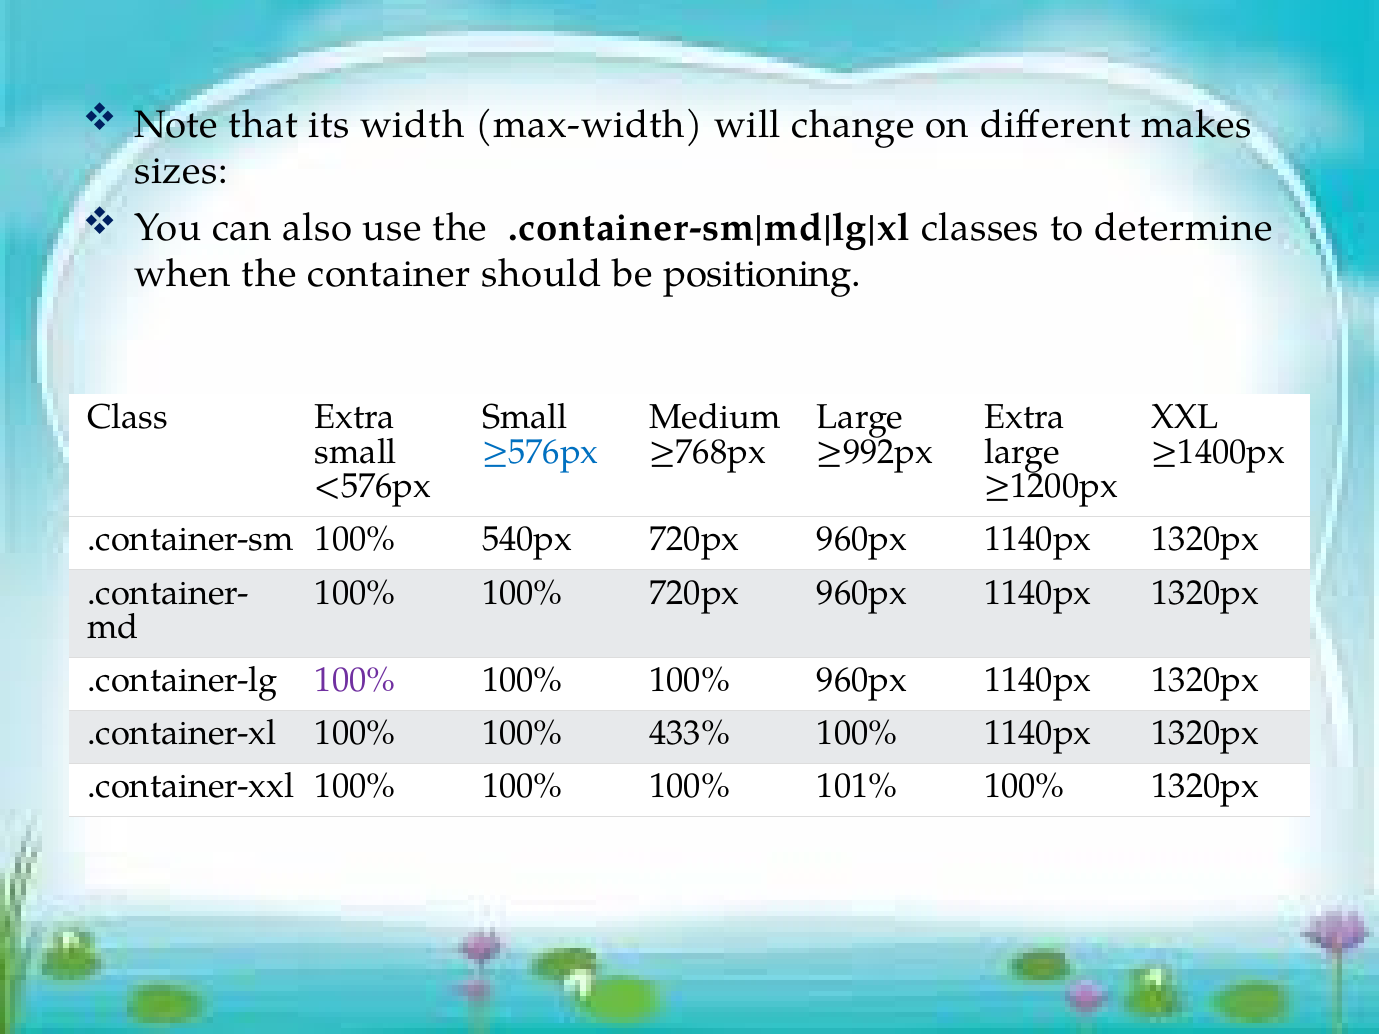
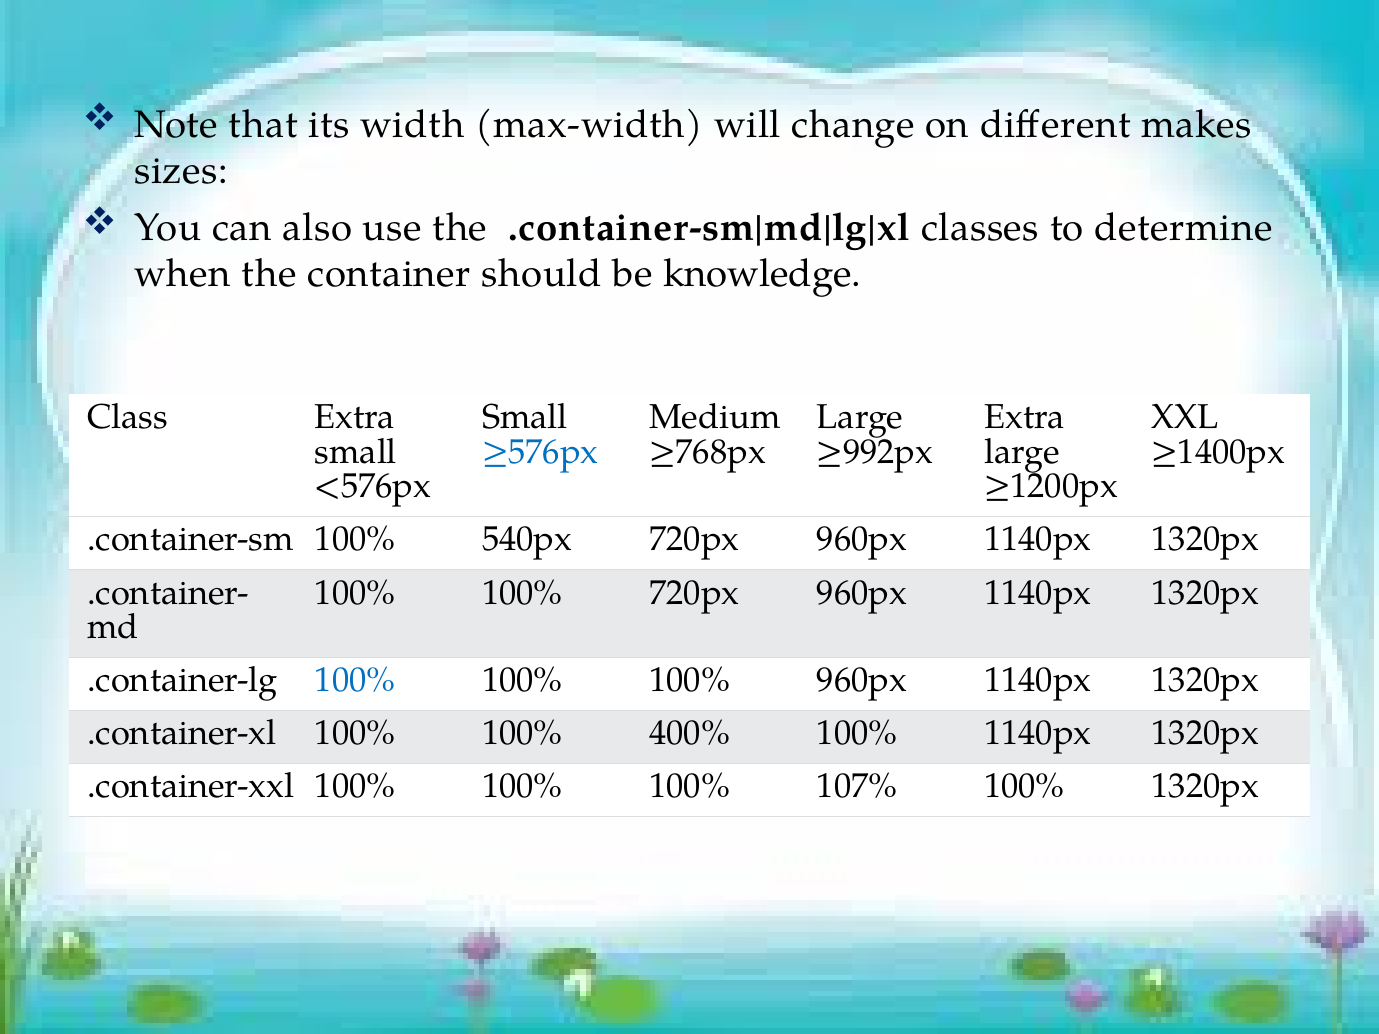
positioning: positioning -> knowledge (762, 274)
100% colour: purple -> blue (355, 681)
433%: 433% -> 400% (690, 734)
101%: 101% -> 107% (857, 787)
